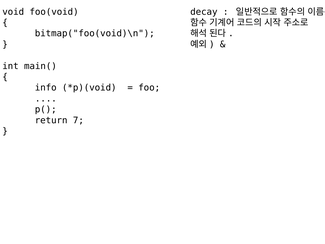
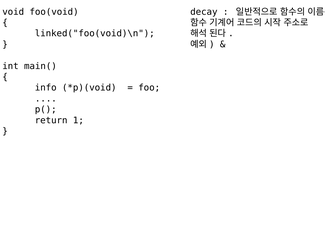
bitmap("foo(void)\n: bitmap("foo(void)\n -> linked("foo(void)\n (95, 33)
7: 7 -> 1 (78, 120)
